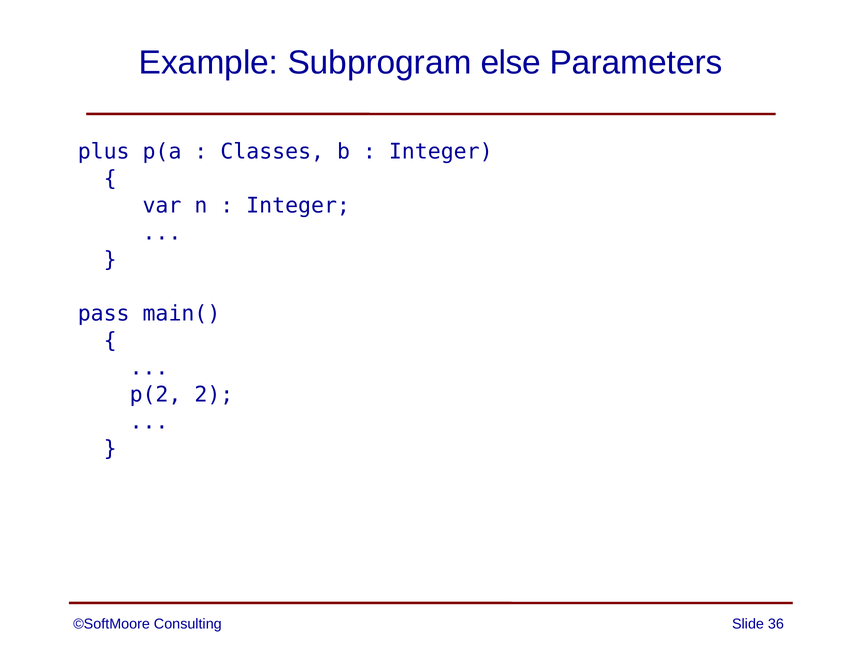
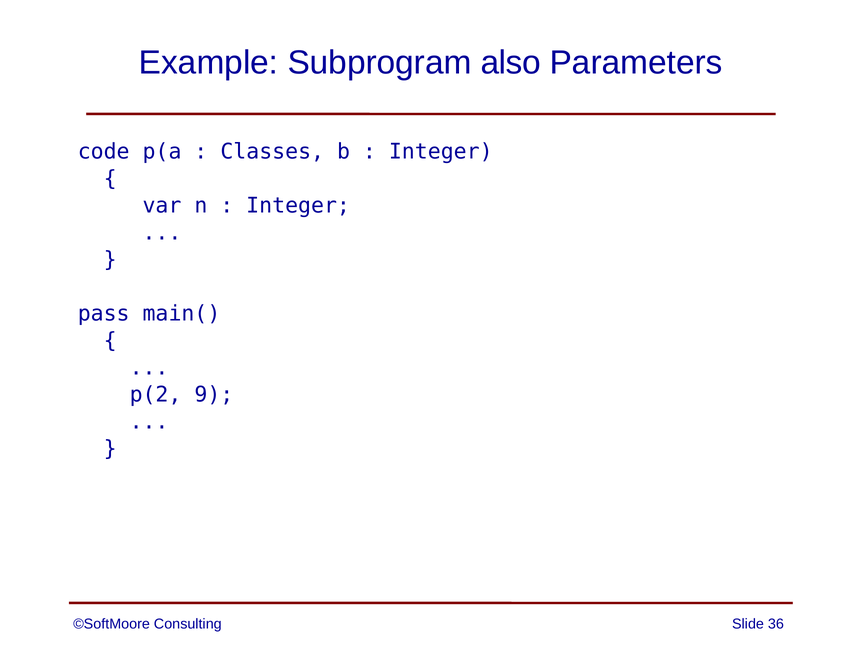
else: else -> also (511, 63)
plus: plus -> code (104, 152)
2: 2 -> 9 (214, 395)
